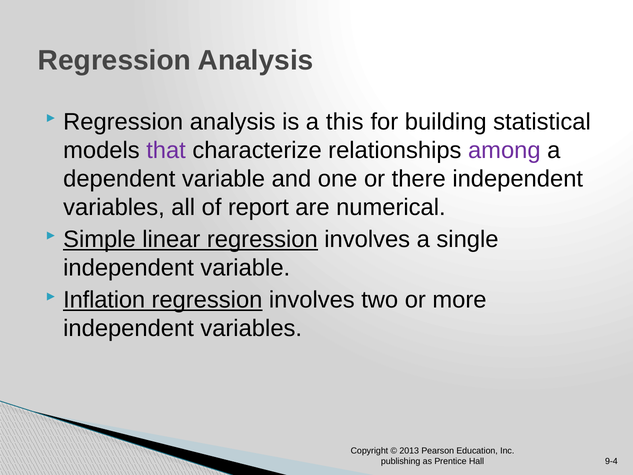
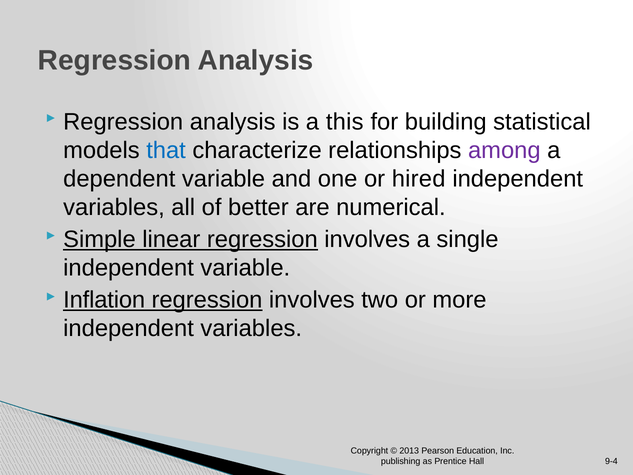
that colour: purple -> blue (166, 150)
there: there -> hired (419, 179)
report: report -> better (258, 207)
